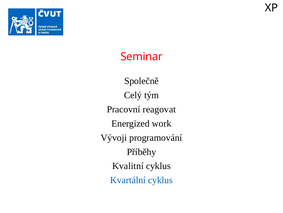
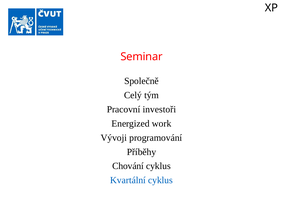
reagovat: reagovat -> investoři (159, 109)
Kvalitní: Kvalitní -> Chování (128, 165)
